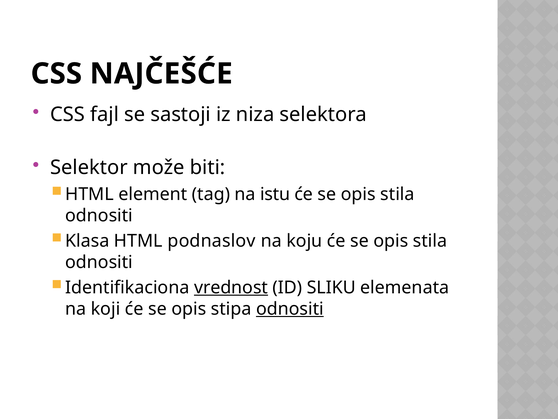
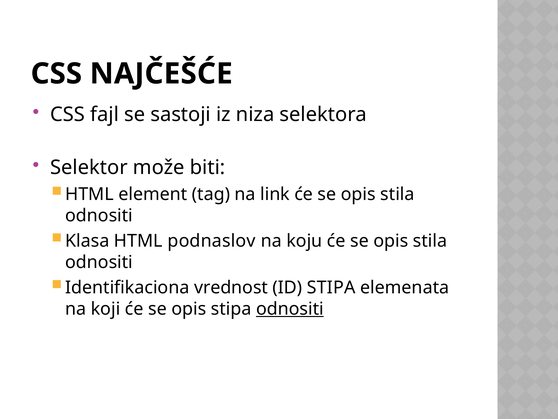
istu: istu -> link (275, 194)
vrednost underline: present -> none (231, 287)
ID SLIKU: SLIKU -> STIPA (331, 287)
